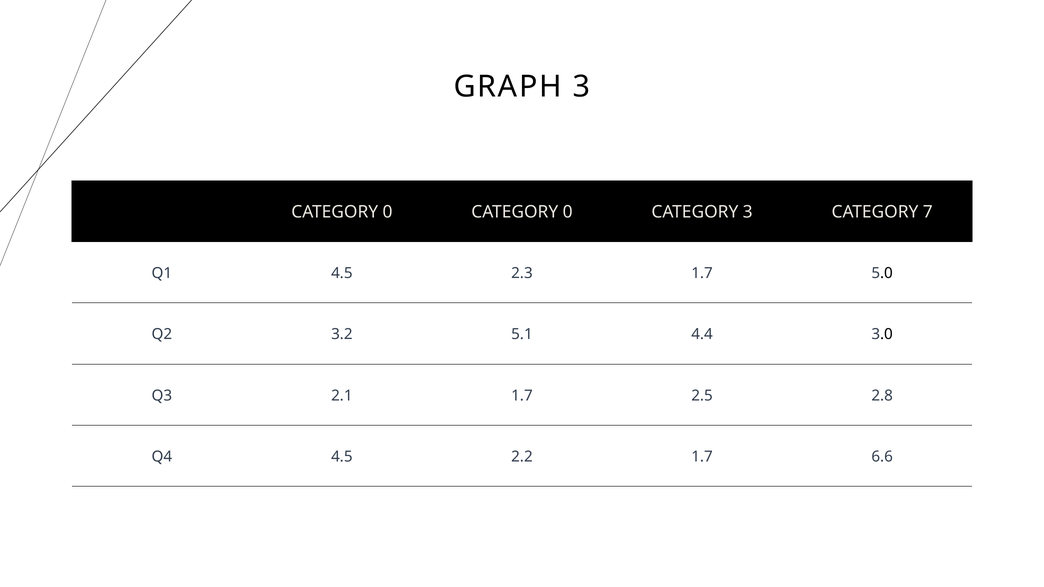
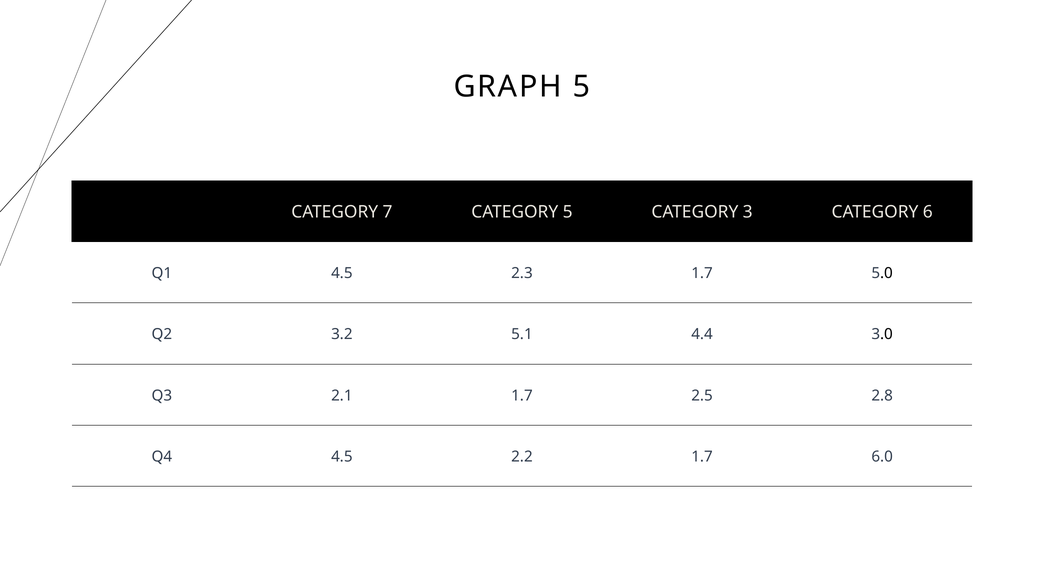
GRAPH 3: 3 -> 5 (581, 86)
0: 0 -> 7 (388, 212)
0: 0 -> 5 (568, 212)
7: 7 -> 6 (928, 212)
6.6: 6.6 -> 6.0 (882, 457)
